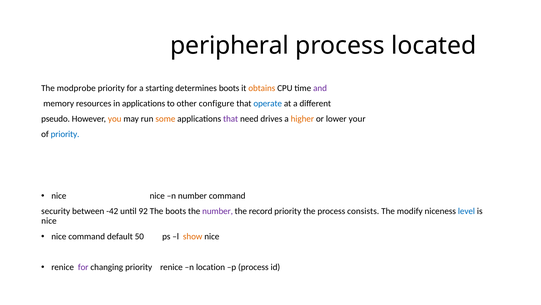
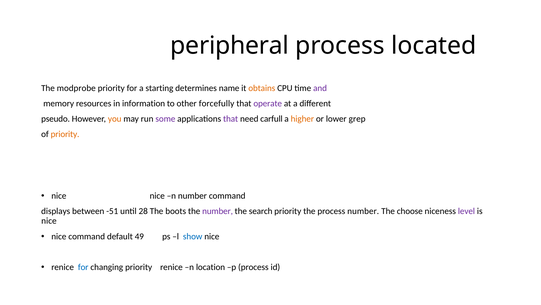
determines boots: boots -> name (229, 88)
in applications: applications -> information (144, 103)
configure: configure -> forcefully (217, 103)
operate colour: blue -> purple (268, 103)
some colour: orange -> purple (165, 119)
drives: drives -> carfull (271, 119)
your: your -> grep (357, 119)
priority colour: blue -> orange (65, 134)
security: security -> displays (56, 211)
-42: -42 -> -51 (112, 211)
92: 92 -> 28 (143, 211)
record: record -> search (261, 211)
process consists: consists -> number (363, 211)
modify: modify -> choose (410, 211)
level colour: blue -> purple (466, 211)
50: 50 -> 49 (139, 236)
show colour: orange -> blue (193, 236)
for colour: purple -> blue (83, 267)
